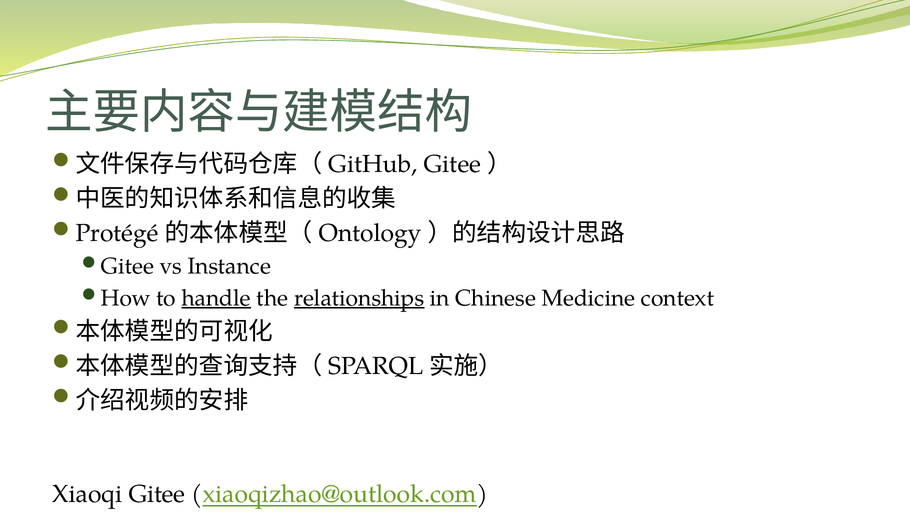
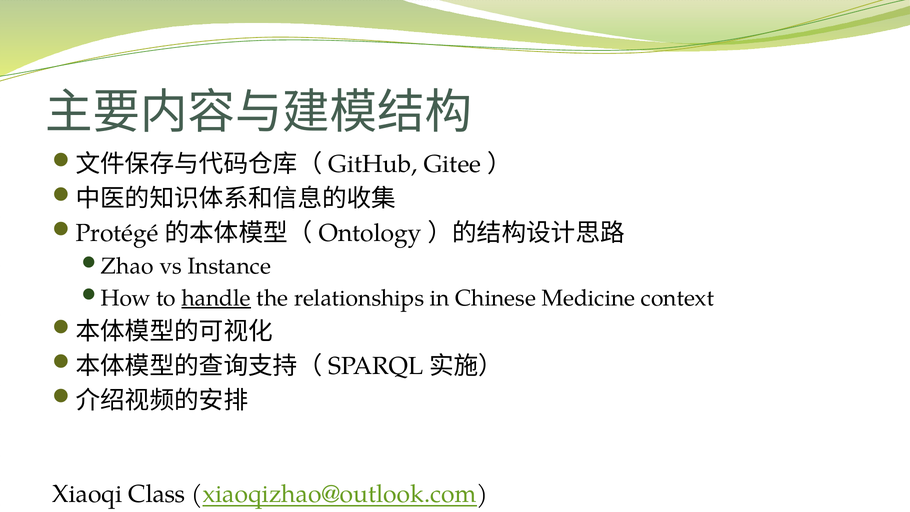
Gitee: Gitee -> Zhao (127, 266)
relationships underline: present -> none (359, 298)
Xiaoqi Gitee: Gitee -> Class (157, 494)
